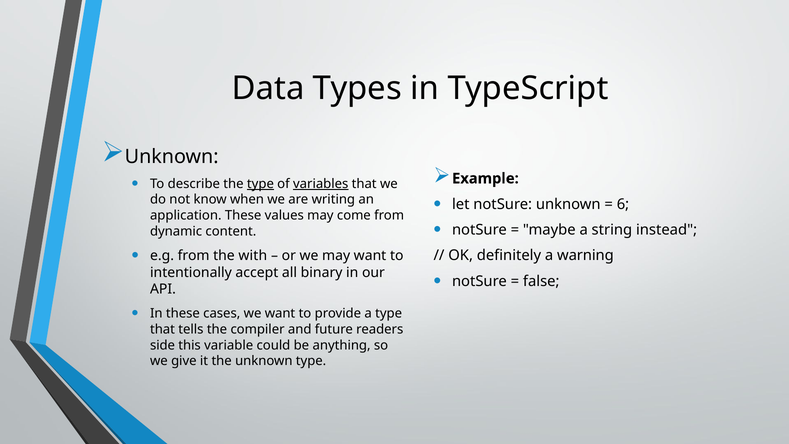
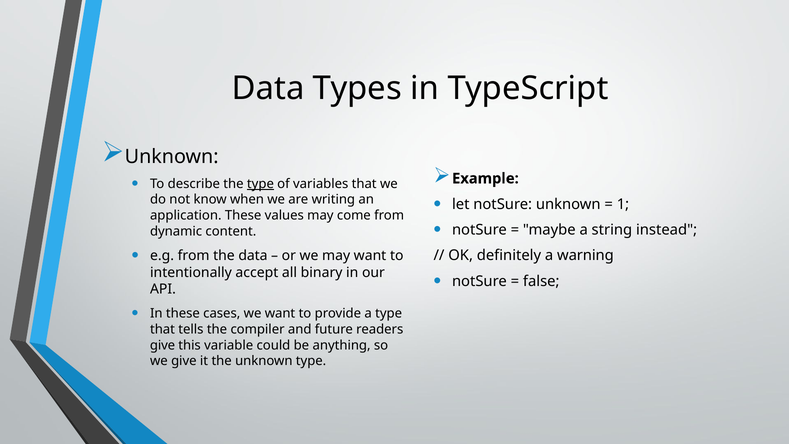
variables underline: present -> none (321, 184)
6: 6 -> 1 (623, 204)
the with: with -> data (253, 256)
side: side -> give (163, 345)
